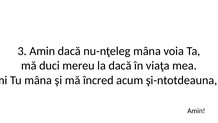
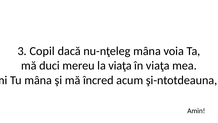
3 Amin: Amin -> Copil (42, 51)
la dacă: dacă -> viaţa (120, 65)
